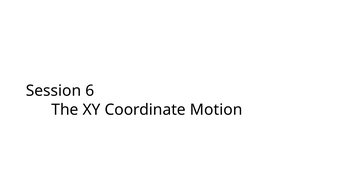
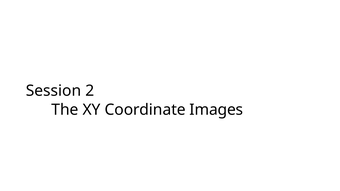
6: 6 -> 2 (90, 91)
Motion: Motion -> Images (216, 110)
